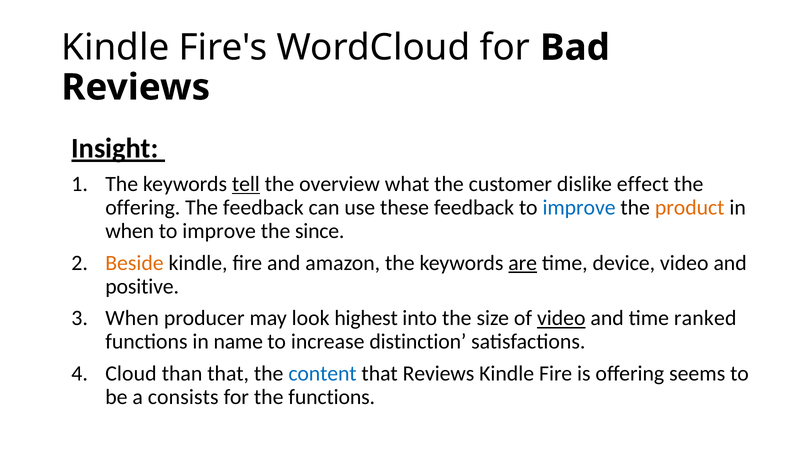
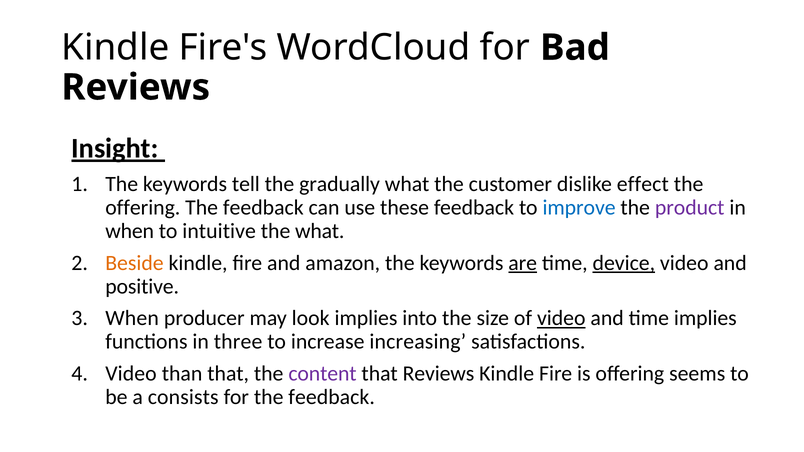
tell underline: present -> none (246, 184)
overview: overview -> gradually (340, 184)
product colour: orange -> purple (690, 208)
improve: improve -> intuitive (219, 231)
the since: since -> what (320, 231)
device underline: none -> present (624, 263)
look highest: highest -> implies (366, 318)
time ranked: ranked -> implies (705, 318)
name: name -> three (238, 342)
distinction: distinction -> increasing (418, 342)
Cloud: Cloud -> Video (131, 374)
content colour: blue -> purple (323, 374)
for the functions: functions -> feedback (332, 397)
